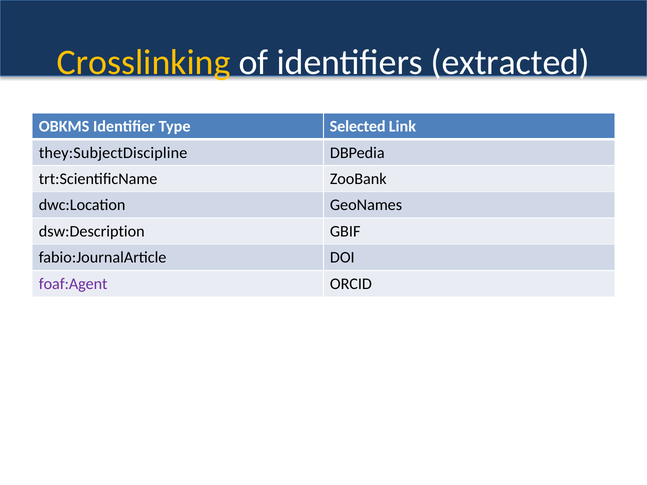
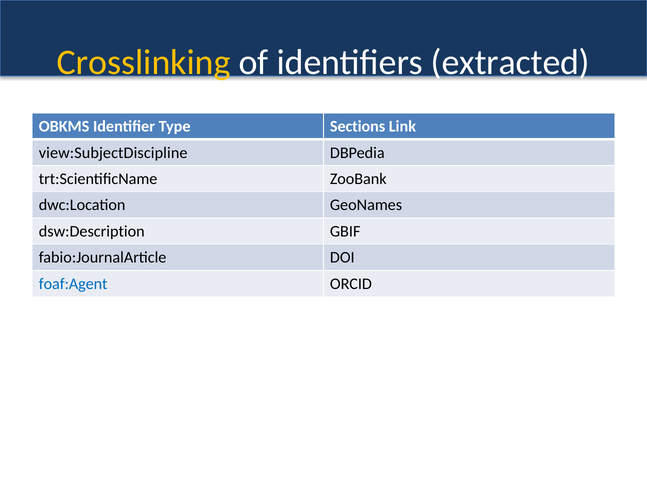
Selected: Selected -> Sections (358, 127)
they:SubjectDiscipline: they:SubjectDiscipline -> view:SubjectDiscipline (113, 153)
foaf:Agent colour: purple -> blue (73, 284)
